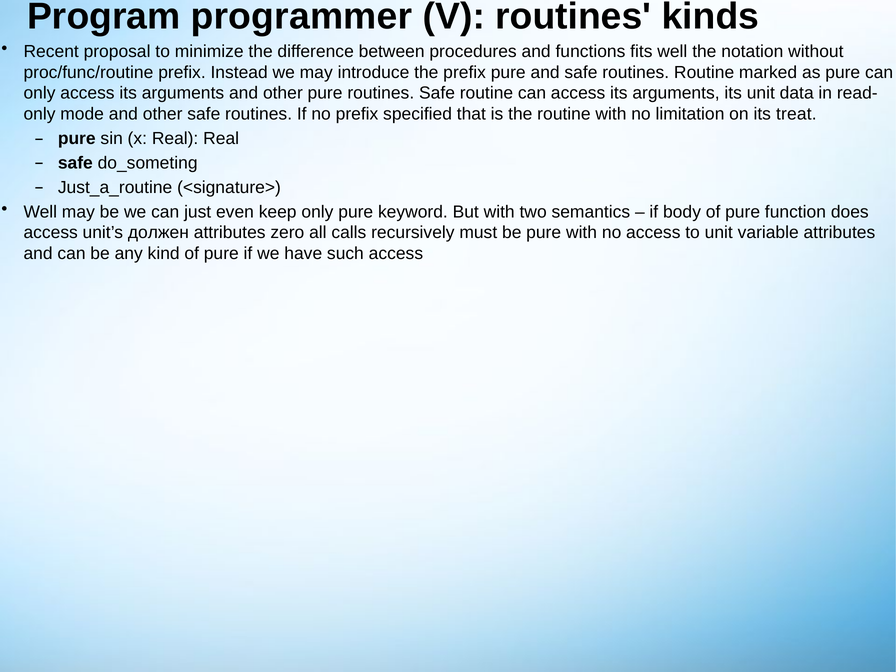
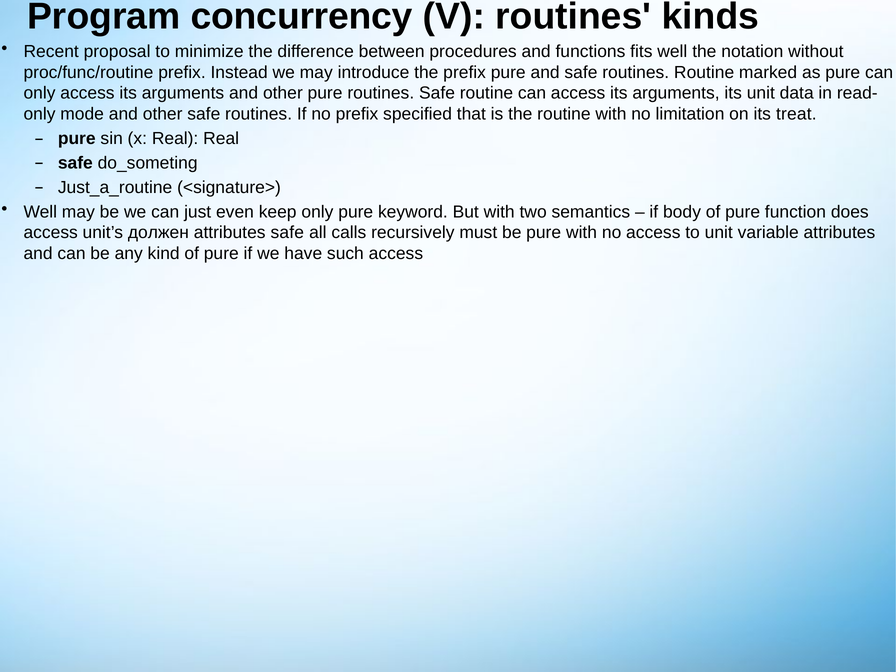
programmer: programmer -> concurrency (302, 17)
attributes zero: zero -> safe (287, 233)
